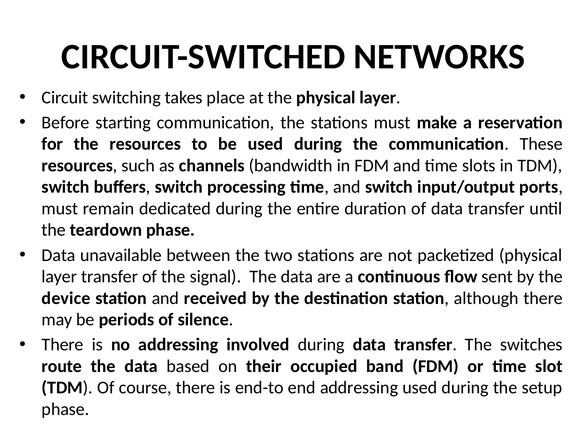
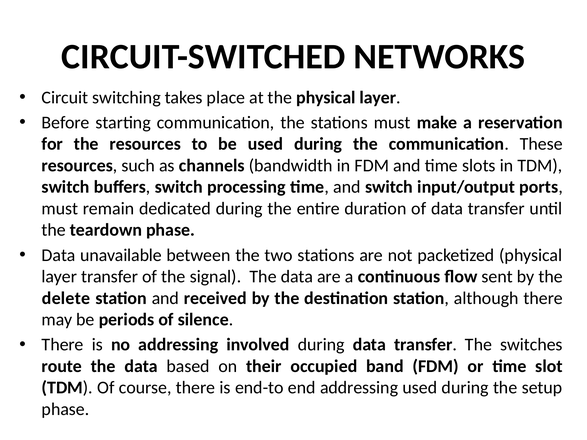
device: device -> delete (66, 298)
